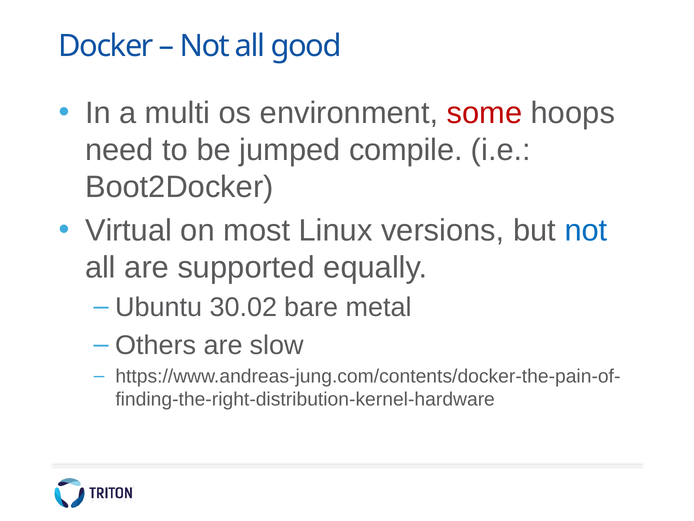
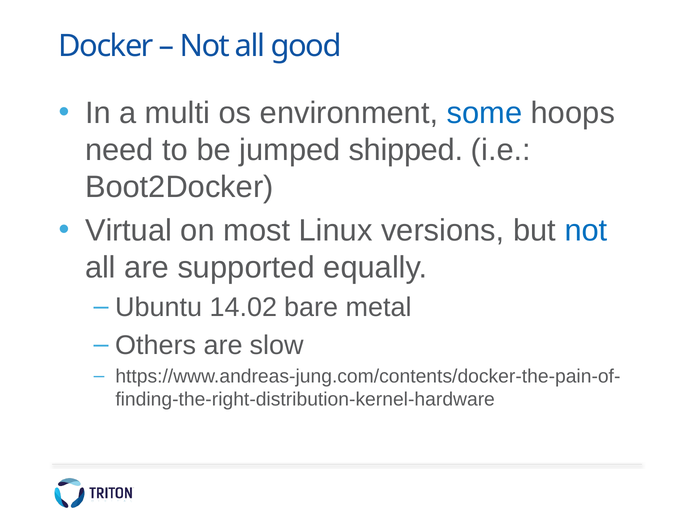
some colour: red -> blue (485, 113)
compile: compile -> shipped (406, 150)
30.02: 30.02 -> 14.02 (243, 307)
